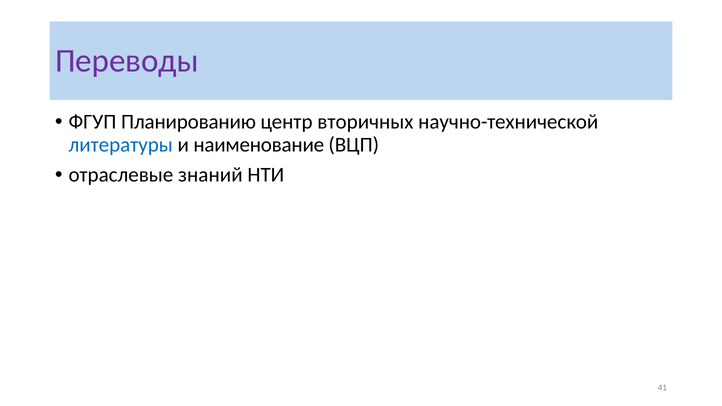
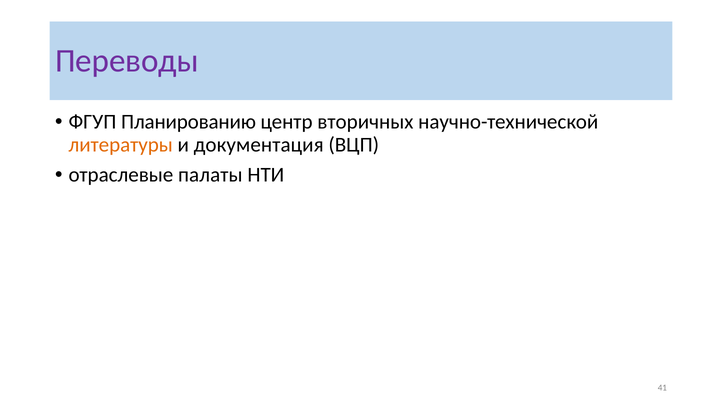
литературы colour: blue -> orange (121, 145)
наименование: наименование -> документация (259, 145)
знаний: знаний -> палаты (210, 175)
